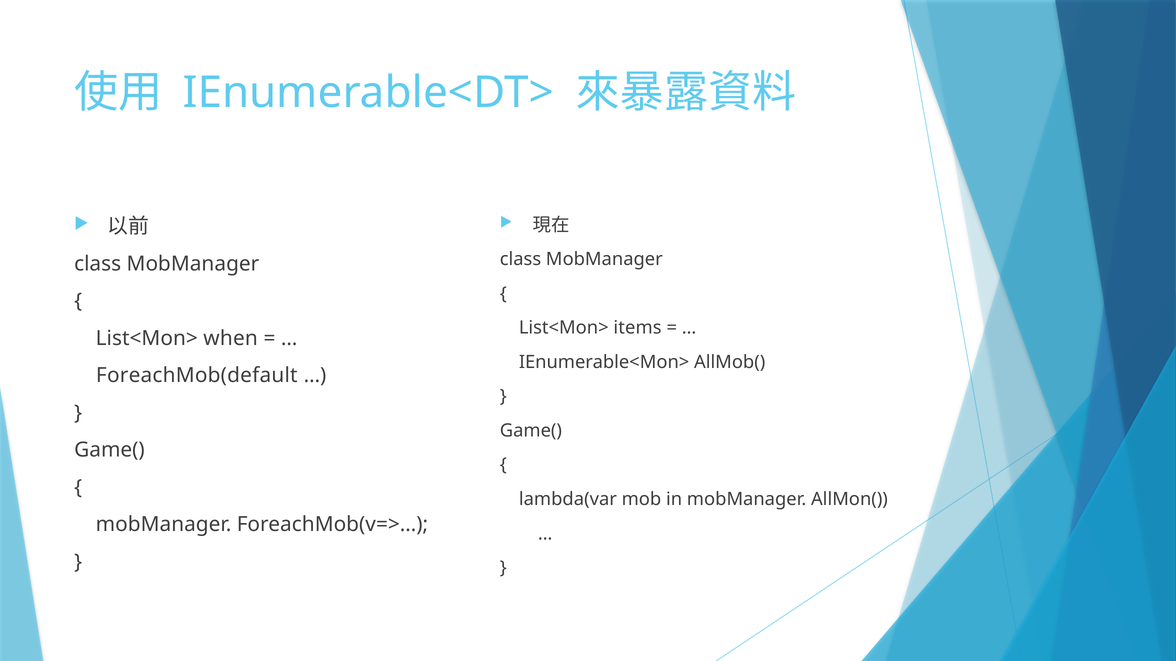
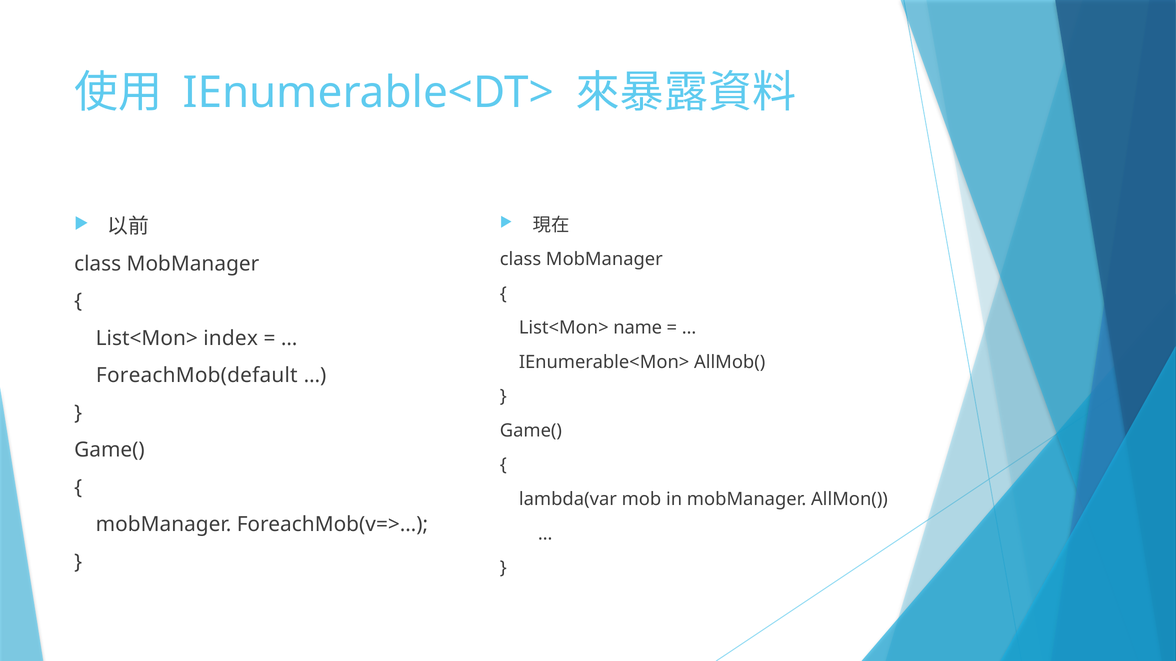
items: items -> name (638, 328)
when: when -> index (231, 339)
